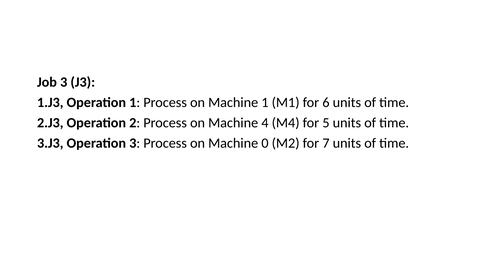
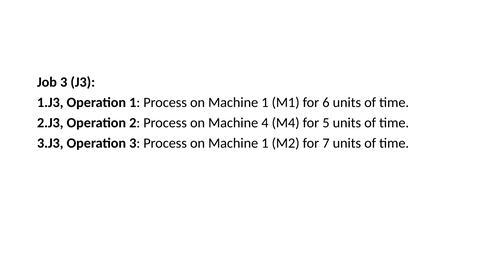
0: 0 -> 1 (265, 143)
